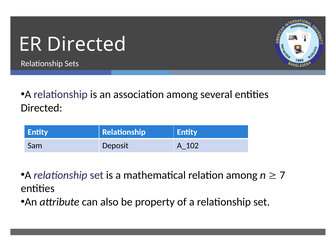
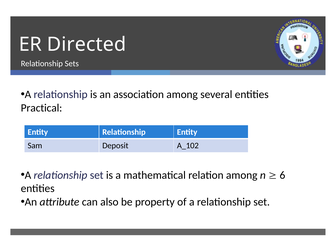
Directed: Directed -> Practical (42, 108)
7: 7 -> 6 (282, 175)
